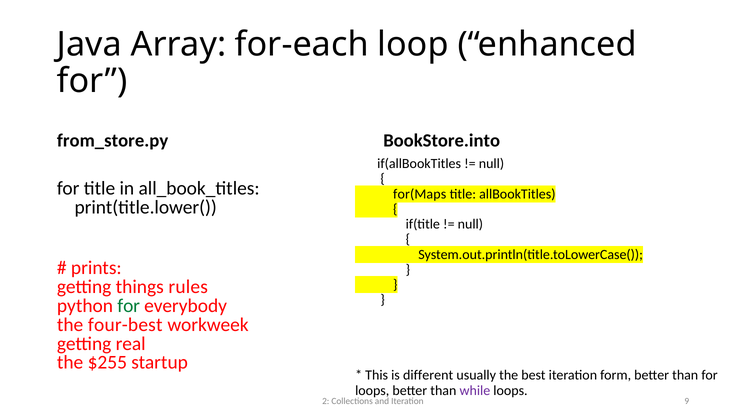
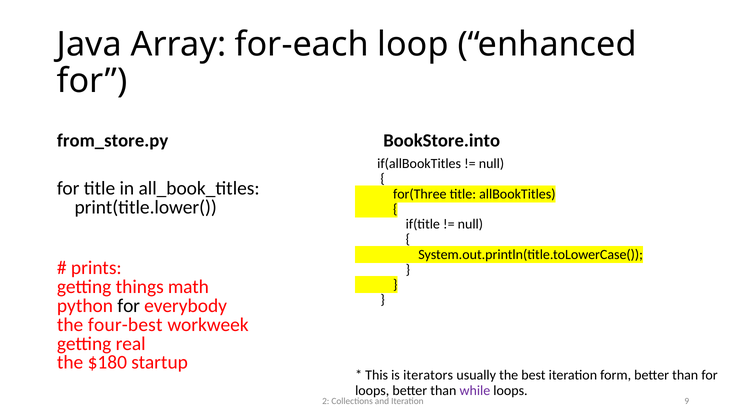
for(Maps: for(Maps -> for(Three (420, 194)
rules: rules -> math (188, 287)
for colour: green -> black (129, 306)
$255: $255 -> $180 (107, 362)
different: different -> iterators (428, 375)
